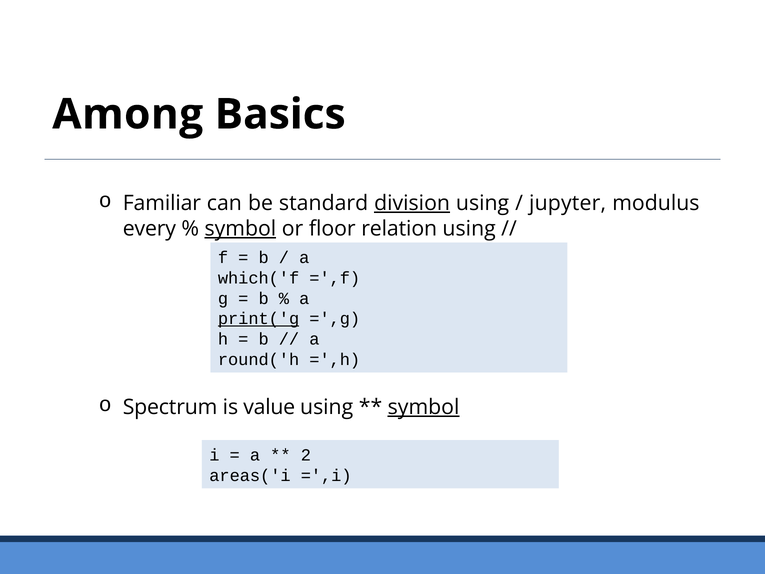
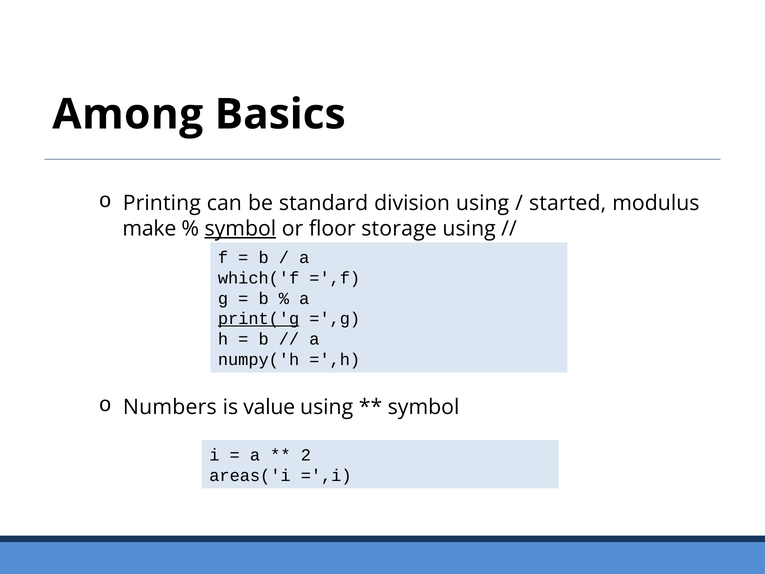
Familiar: Familiar -> Printing (162, 203)
division underline: present -> none (412, 203)
jupyter: jupyter -> started (568, 203)
every: every -> make (149, 228)
relation: relation -> storage (399, 228)
round('h: round('h -> numpy('h (259, 360)
Spectrum: Spectrum -> Numbers (170, 407)
symbol underline: present -> none (424, 407)
